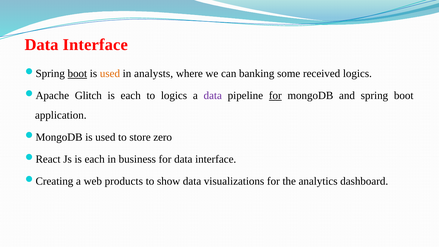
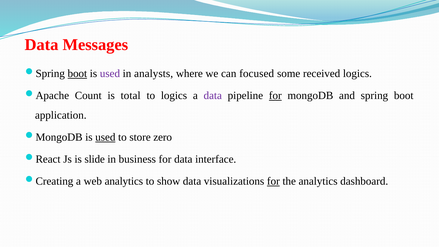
Interface: Interface -> Messages (95, 45)
used colour: orange -> purple (110, 74)
banking: banking -> focused (257, 74)
Glitch: Glitch -> Count (88, 96)
each: each -> total (131, 96)
used underline: none -> present (105, 137)
Js is each: each -> slide (95, 159)
web products: products -> analytics (124, 181)
for underline: none -> present (273, 181)
